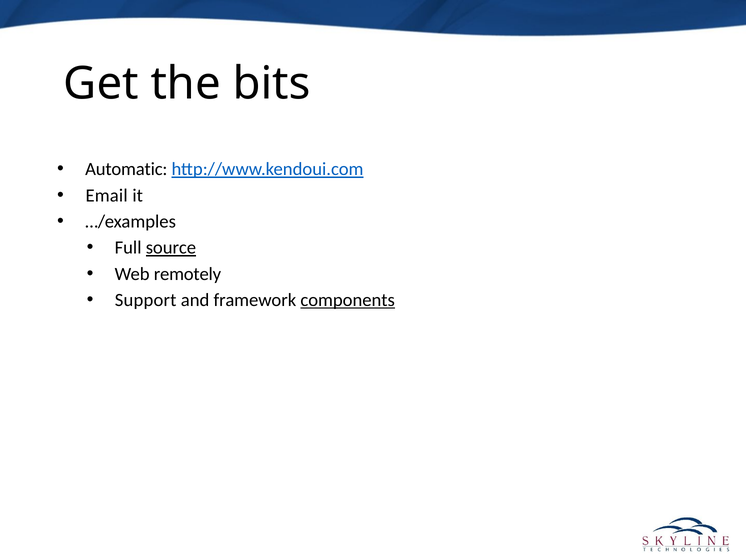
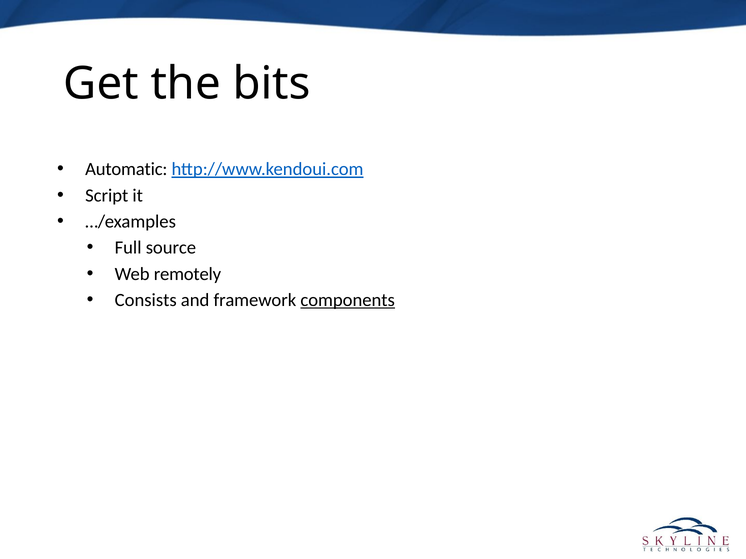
Email: Email -> Script (107, 196)
source underline: present -> none (171, 248)
Support: Support -> Consists (146, 300)
